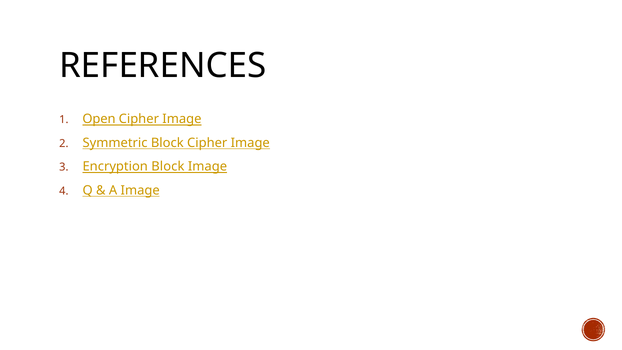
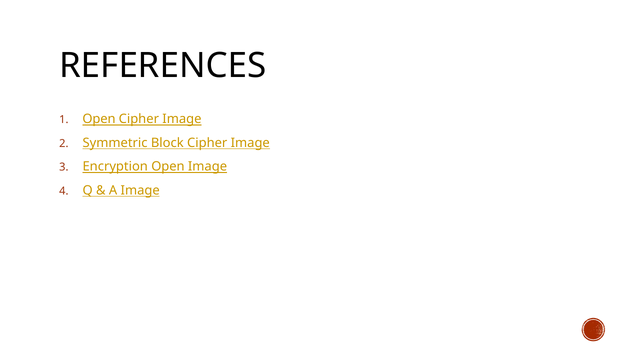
Encryption Block: Block -> Open (168, 167)
